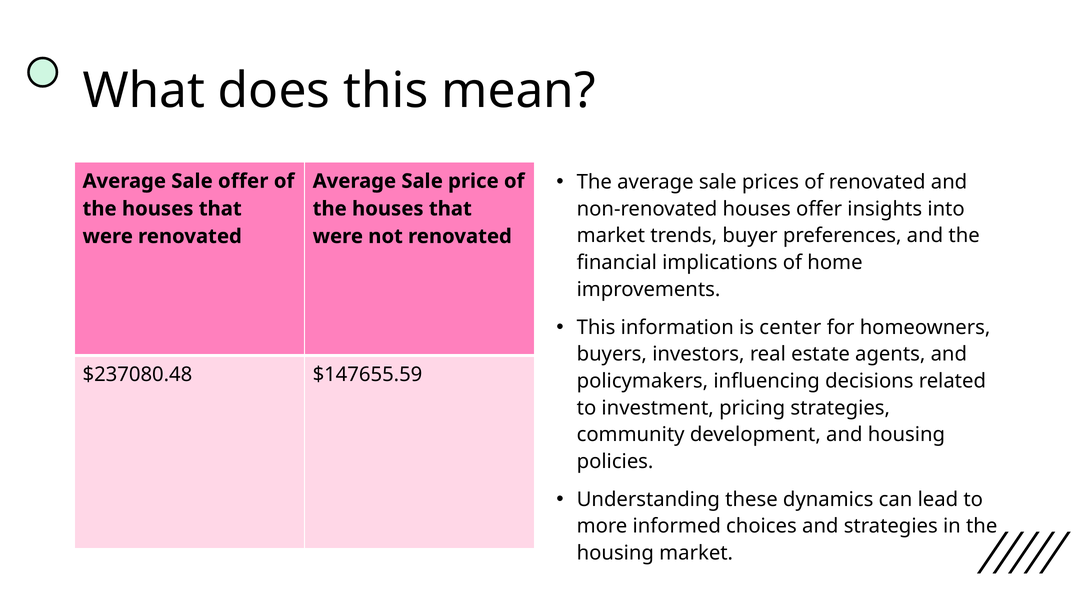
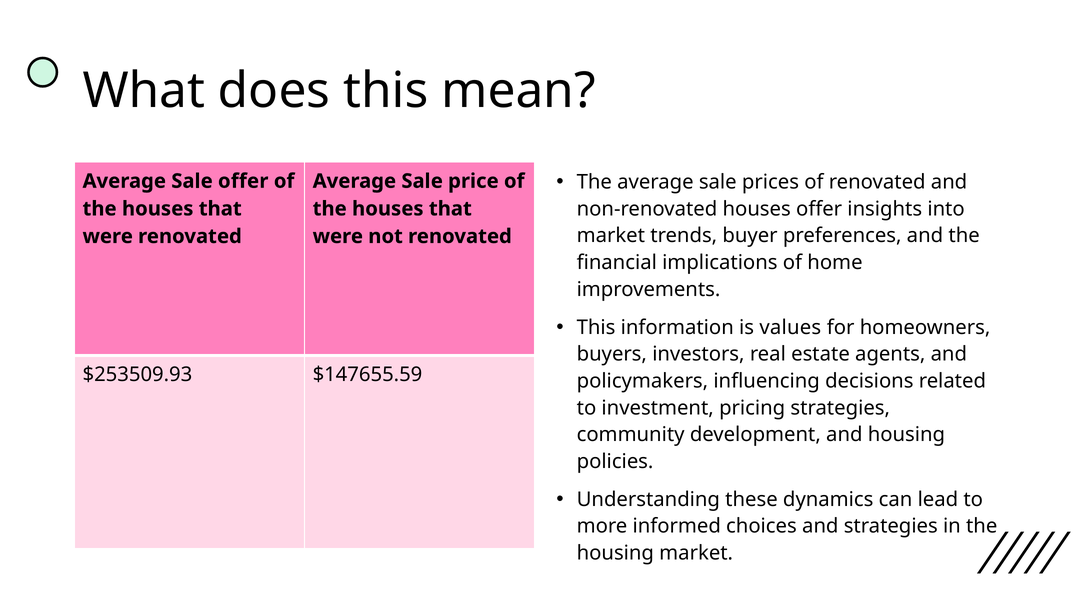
center: center -> values (790, 328)
$237080.48: $237080.48 -> $253509.93 (137, 374)
